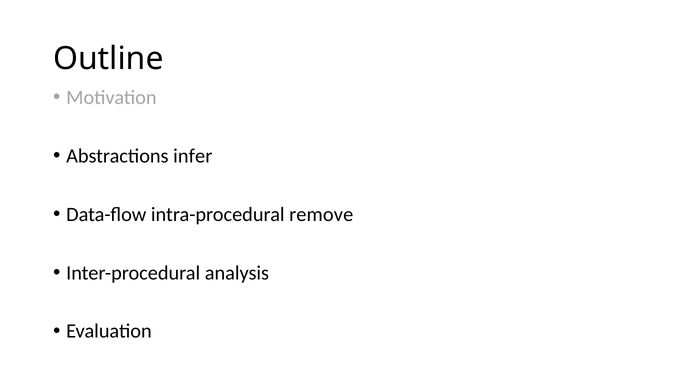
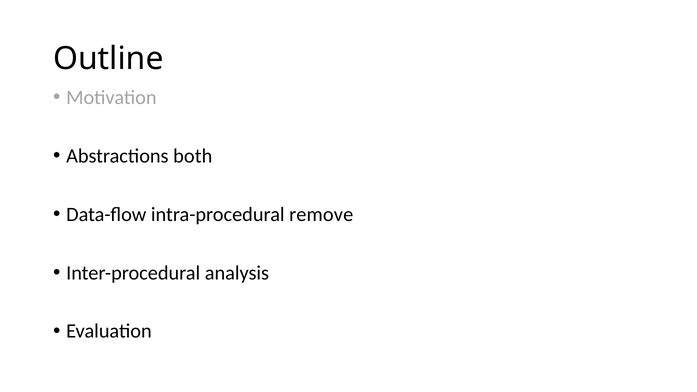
infer: infer -> both (193, 156)
